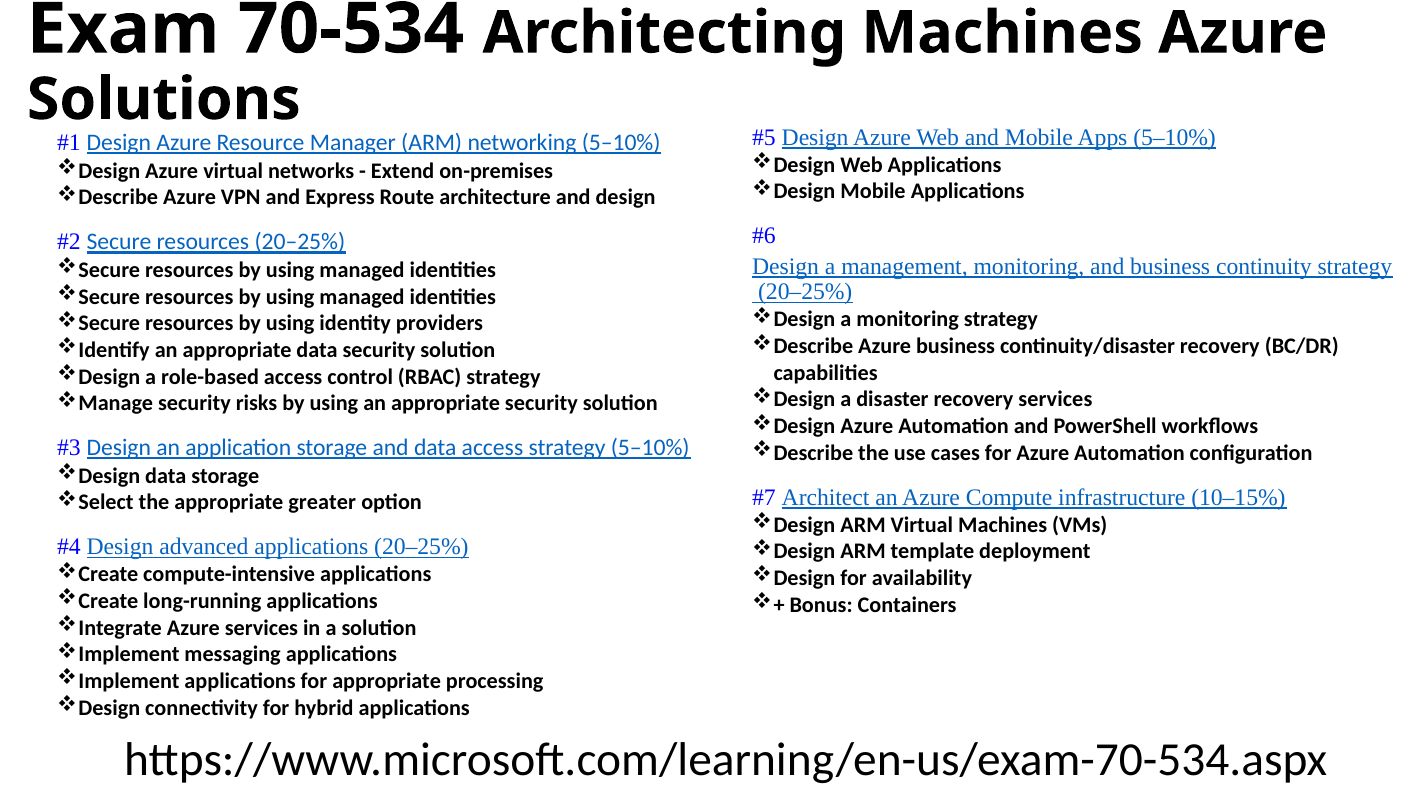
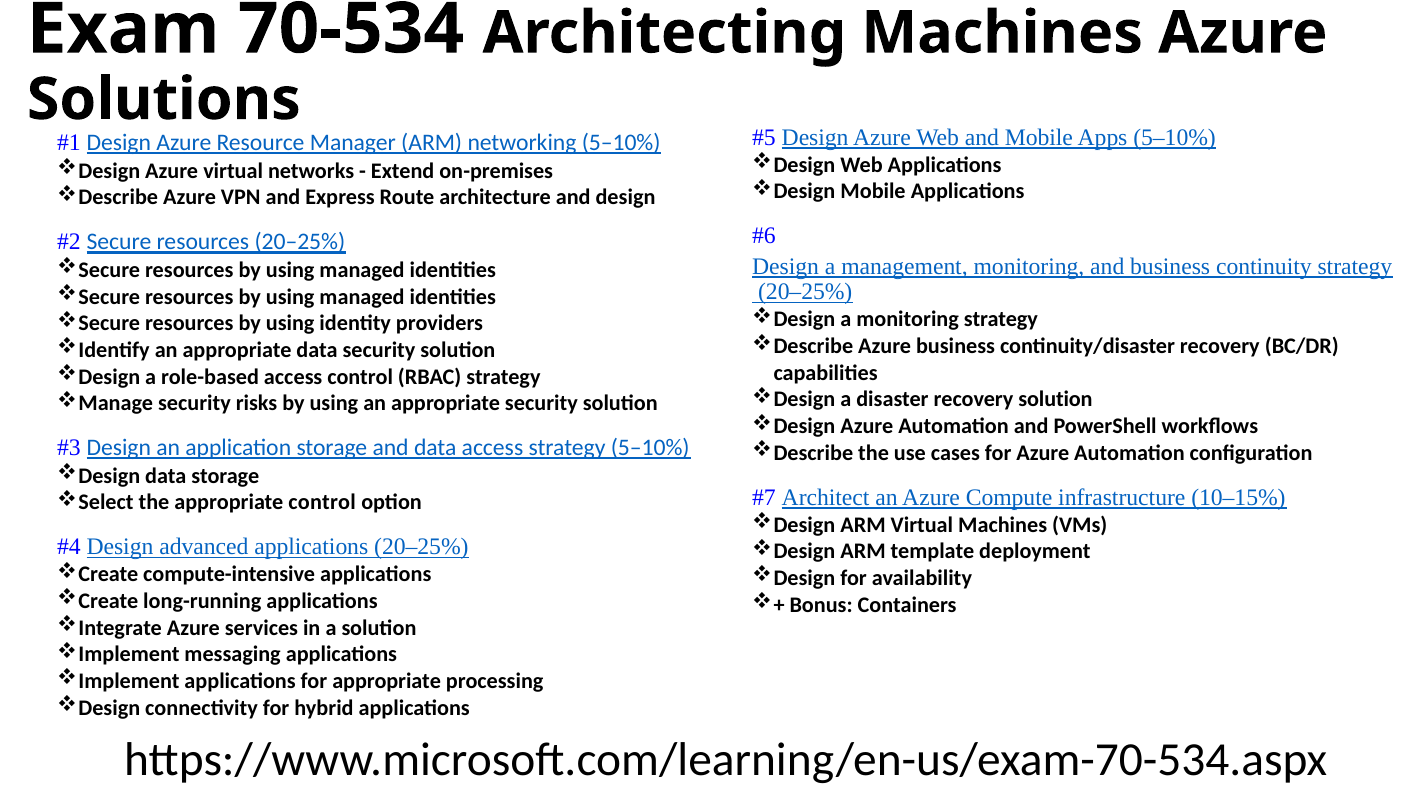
recovery services: services -> solution (1056, 400)
appropriate greater: greater -> control (322, 502)
